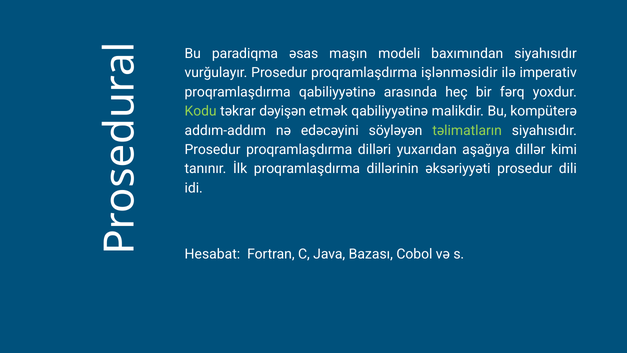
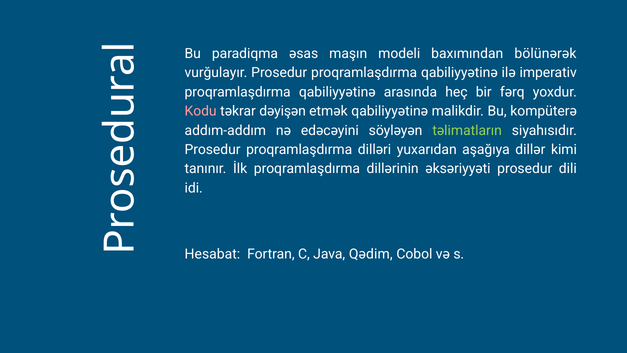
baxımından siyahısıdır: siyahısıdır -> bölünərək (545, 54)
Prosedur proqramlaşdırma işlənməsidir: işlənməsidir -> qabiliyyətinə (459, 73)
Kodu colour: light green -> pink (201, 111)
Bazası: Bazası -> Qədim (371, 254)
